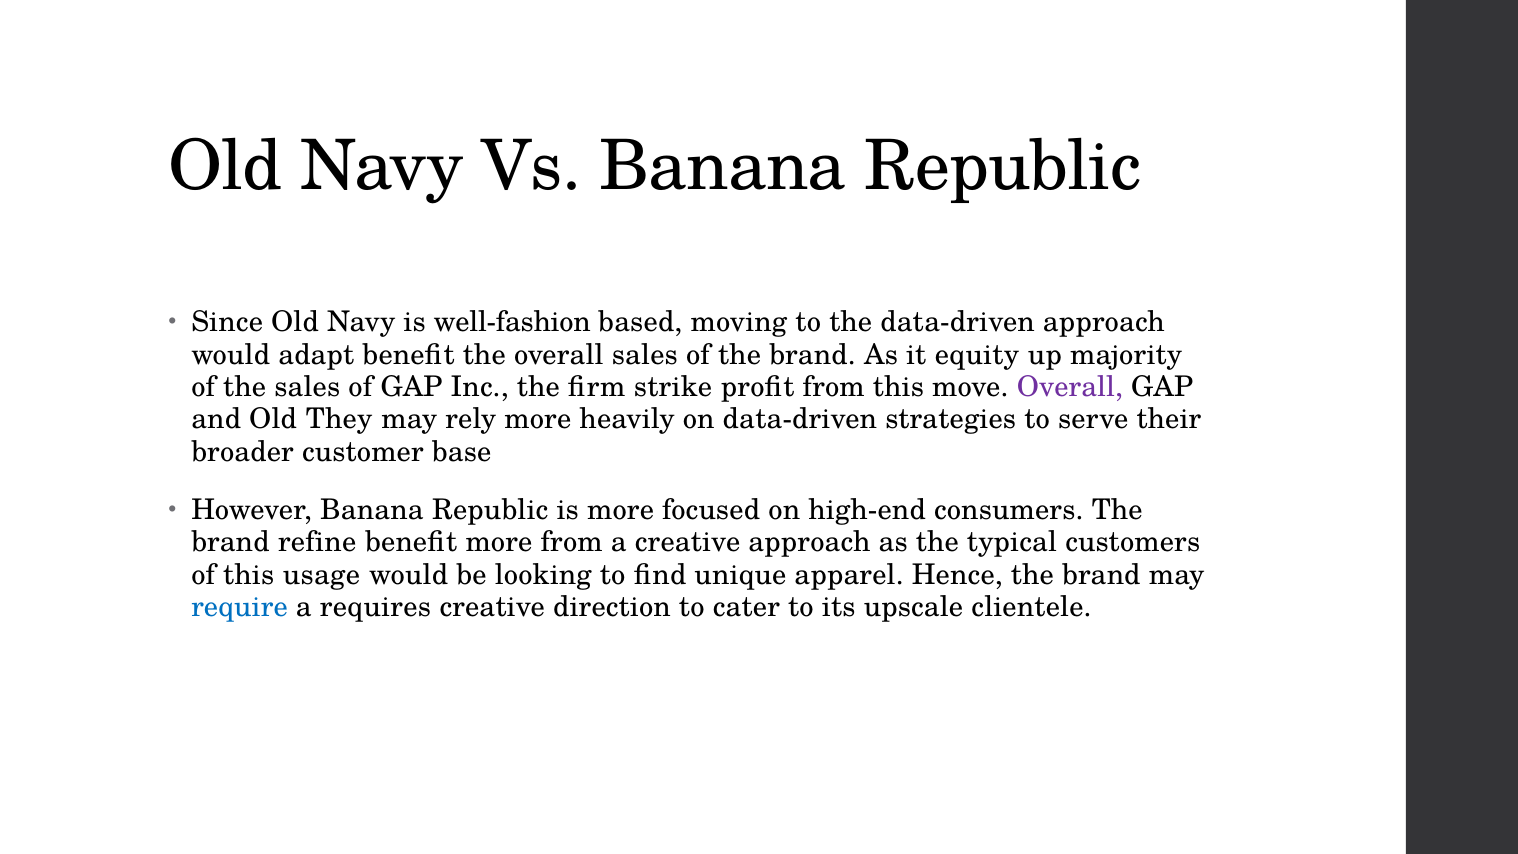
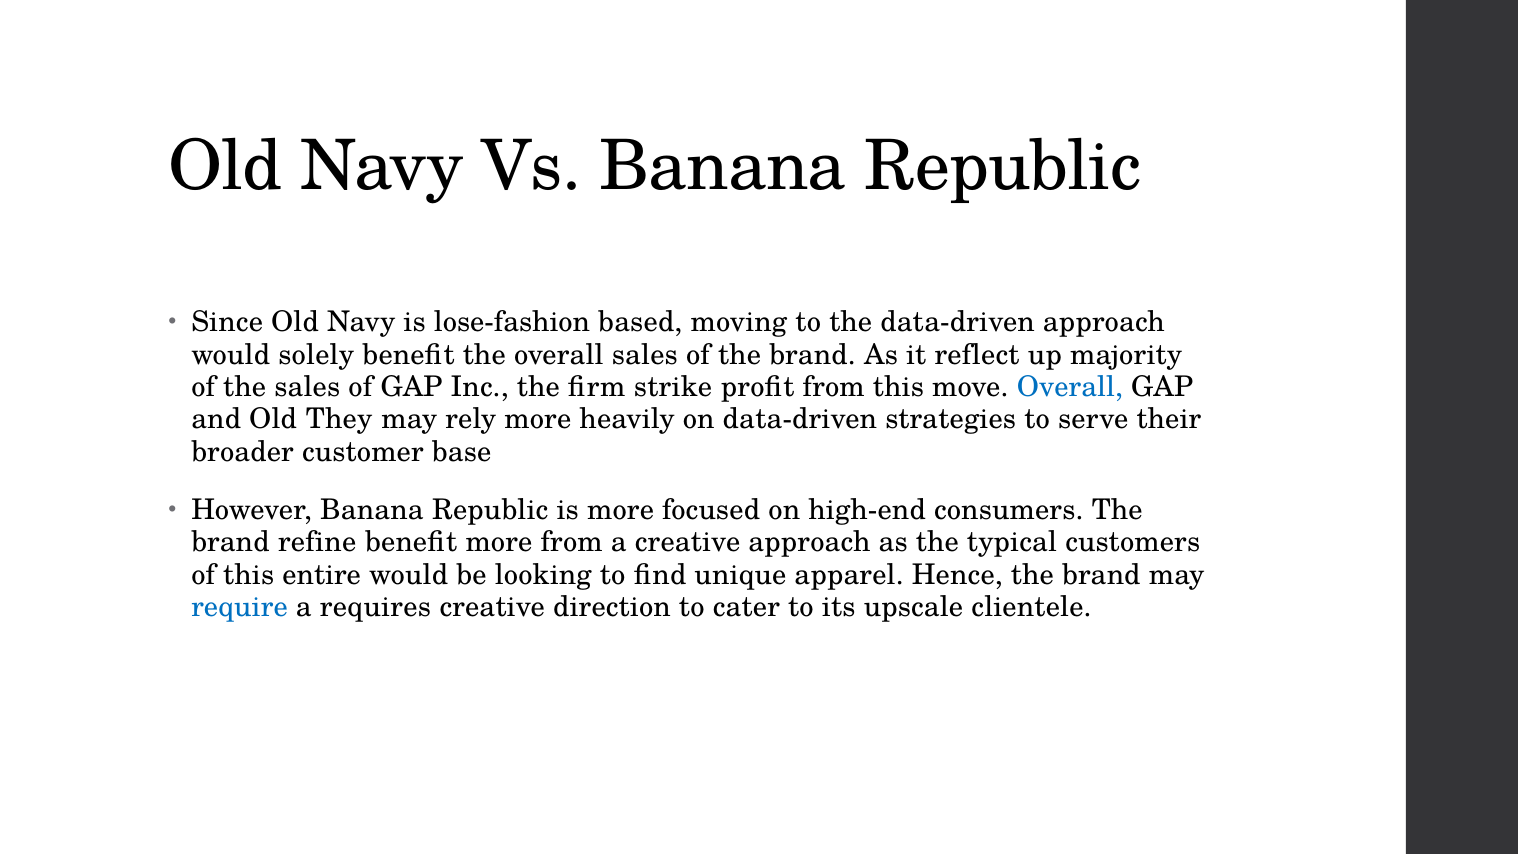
well-fashion: well-fashion -> lose-fashion (512, 322)
adapt: adapt -> solely (316, 355)
equity: equity -> reflect (977, 355)
Overall colour: purple -> blue (1070, 387)
usage: usage -> entire (322, 575)
